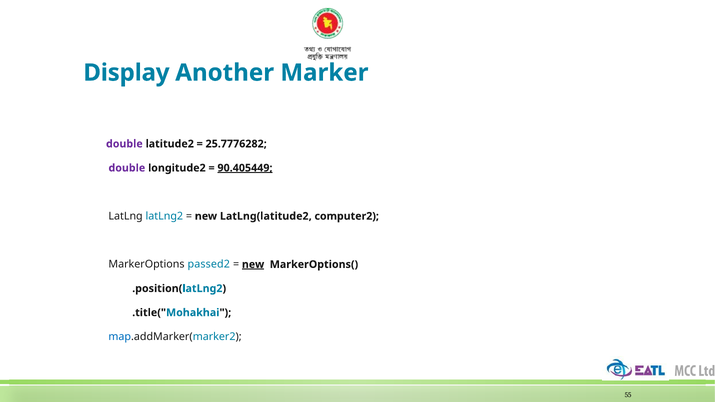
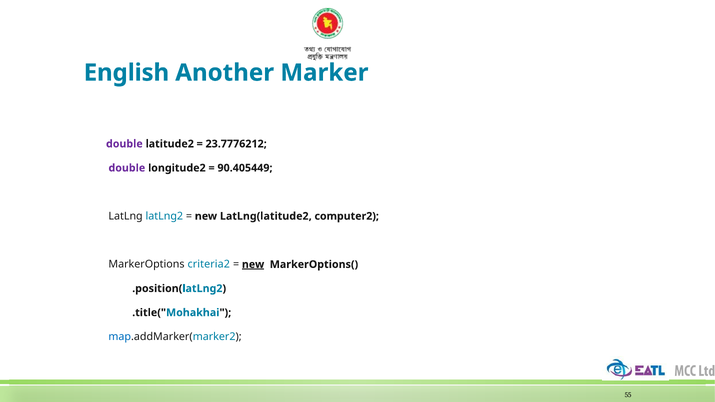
Display: Display -> English (126, 73)
25.7776282: 25.7776282 -> 23.7776212 (236, 144)
90.405449 underline: present -> none (245, 168)
passed2: passed2 -> criteria2 (209, 265)
